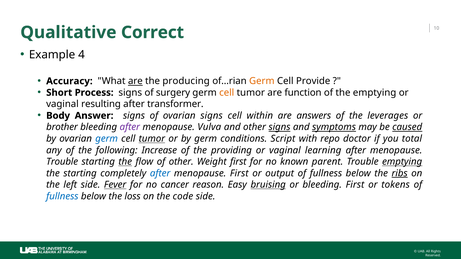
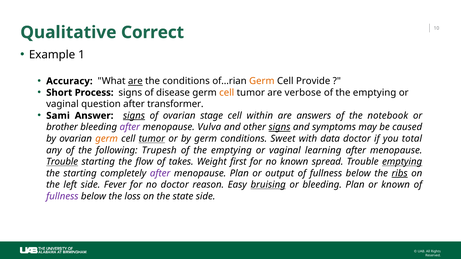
4: 4 -> 1 (81, 55)
the producing: producing -> conditions (186, 81)
surgery: surgery -> disease (173, 93)
function: function -> verbose (303, 93)
resulting: resulting -> question (101, 104)
Body: Body -> Sami (58, 116)
signs underline: none -> present (134, 116)
ovarian signs: signs -> stage (212, 116)
leverages: leverages -> notebook (388, 116)
symptoms underline: present -> none (334, 127)
caused underline: present -> none (407, 127)
germ colour: blue -> orange (107, 139)
Script: Script -> Sweet (283, 139)
repo: repo -> data (330, 139)
Increase: Increase -> Trupesh (159, 150)
providing: providing -> emptying (231, 150)
Trouble underline: none -> present (62, 162)
the underline: present -> none (125, 162)
of other: other -> takes (181, 162)
parent: parent -> spread (328, 162)
after colour: blue -> purple (160, 173)
menopause First: First -> Plan (239, 173)
Fever underline: present -> none (115, 185)
no cancer: cancer -> doctor (175, 185)
bleeding First: First -> Plan (355, 185)
or tokens: tokens -> known (396, 185)
fullness colour: blue -> purple (62, 196)
code: code -> state (183, 196)
